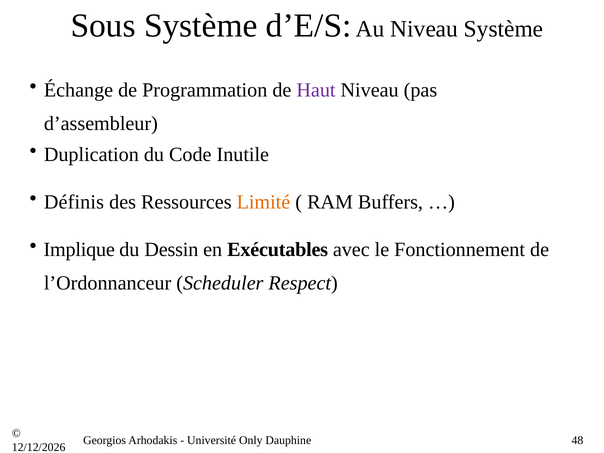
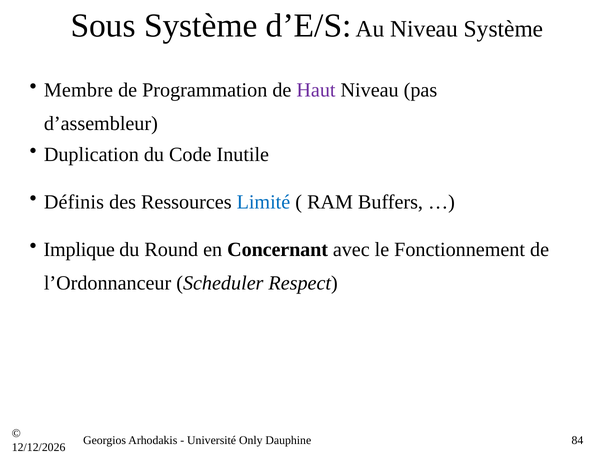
Échange: Échange -> Membre (78, 90)
Limité colour: orange -> blue (263, 202)
Dessin: Dessin -> Round (171, 250)
Exécutables: Exécutables -> Concernant (278, 250)
48: 48 -> 84 (577, 440)
